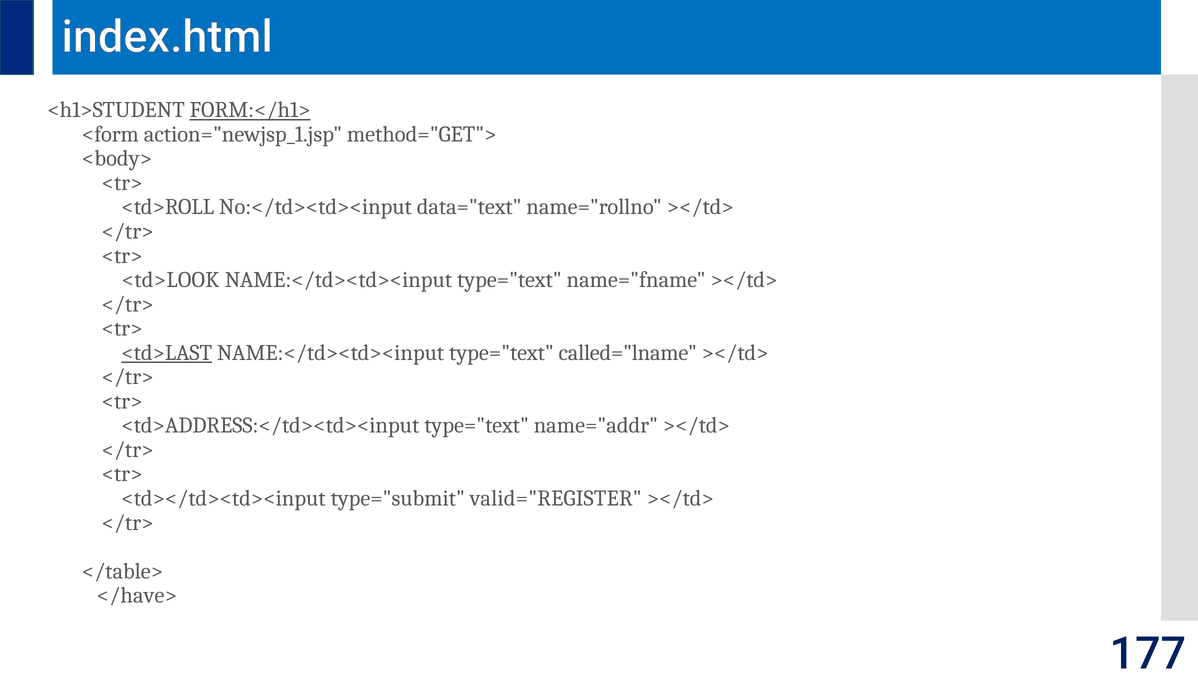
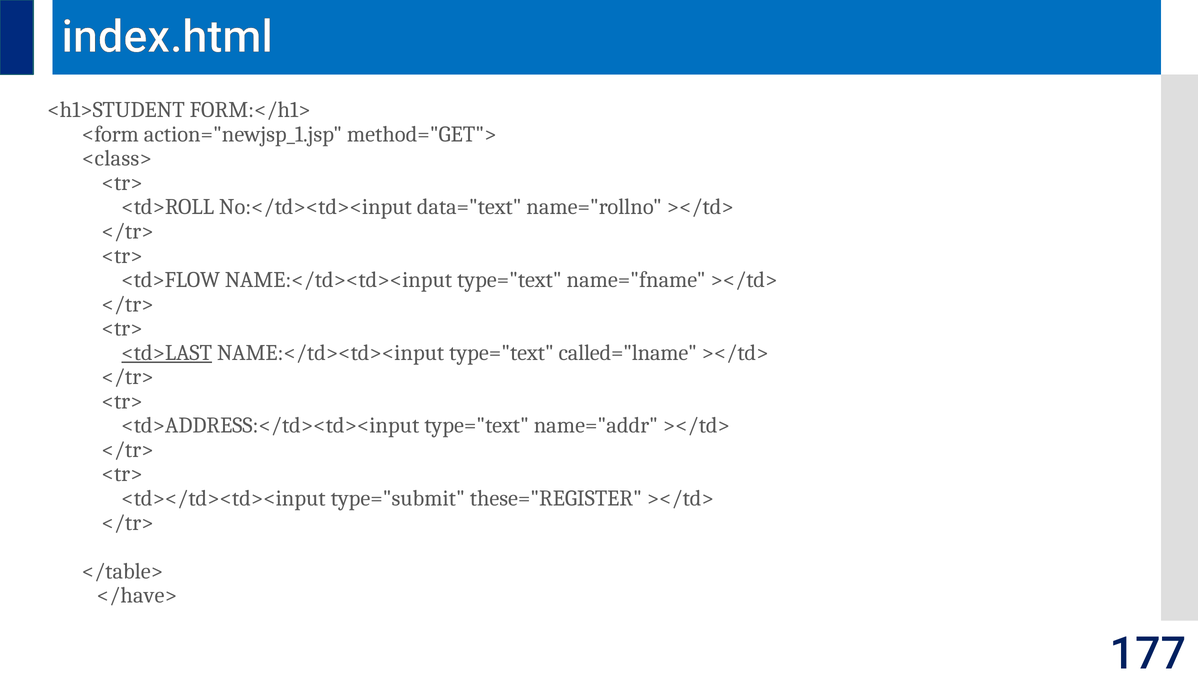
FORM:</h1> underline: present -> none (250, 110)
<body>: <body> -> <class> (117, 158)
<td>LOOK: <td>LOOK -> <td>FLOW (171, 280)
valid="REGISTER: valid="REGISTER -> these="REGISTER (556, 498)
